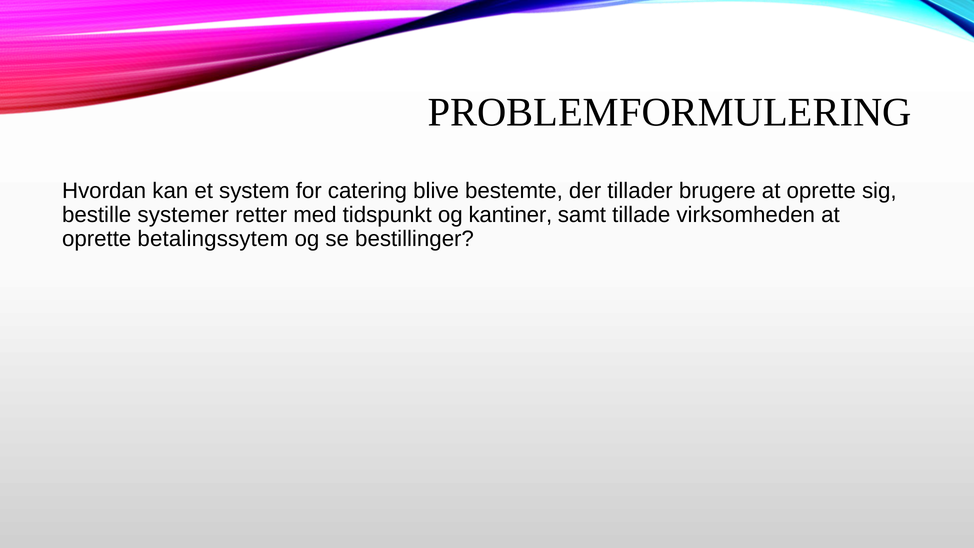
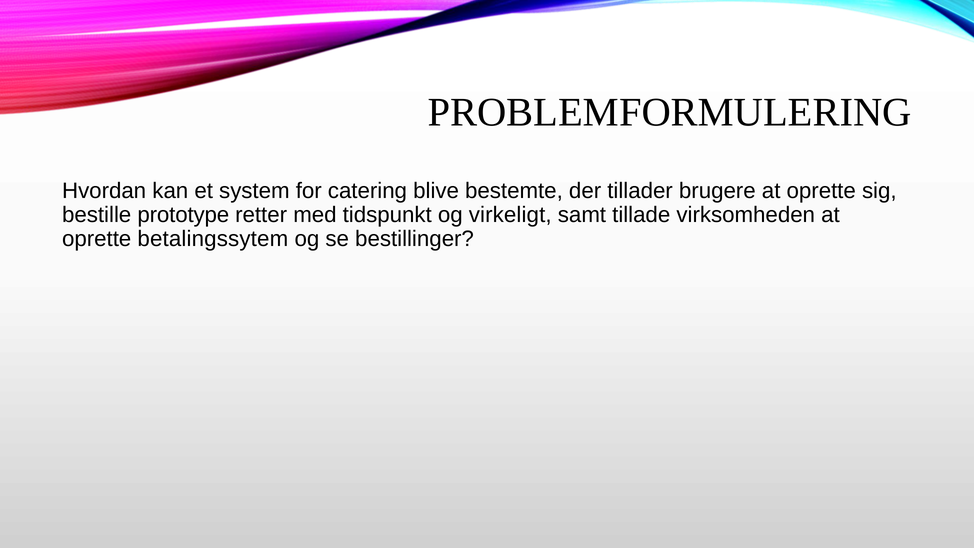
systemer: systemer -> prototype (183, 215)
kantiner: kantiner -> virkeligt (510, 215)
